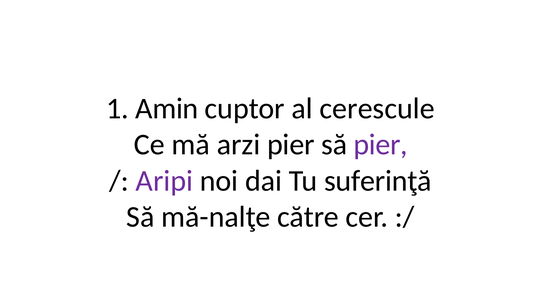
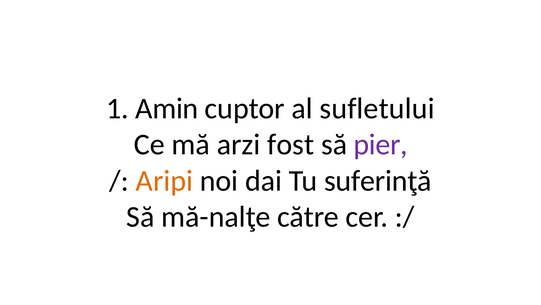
cerescule: cerescule -> sufletului (377, 108)
arzi pier: pier -> fost (291, 144)
Aripi colour: purple -> orange (164, 180)
